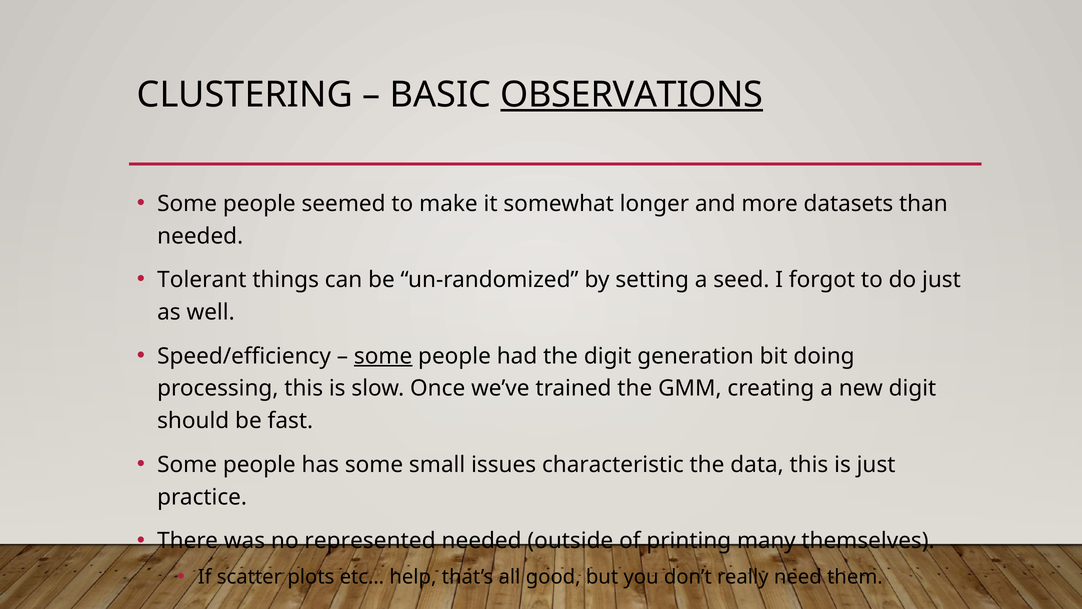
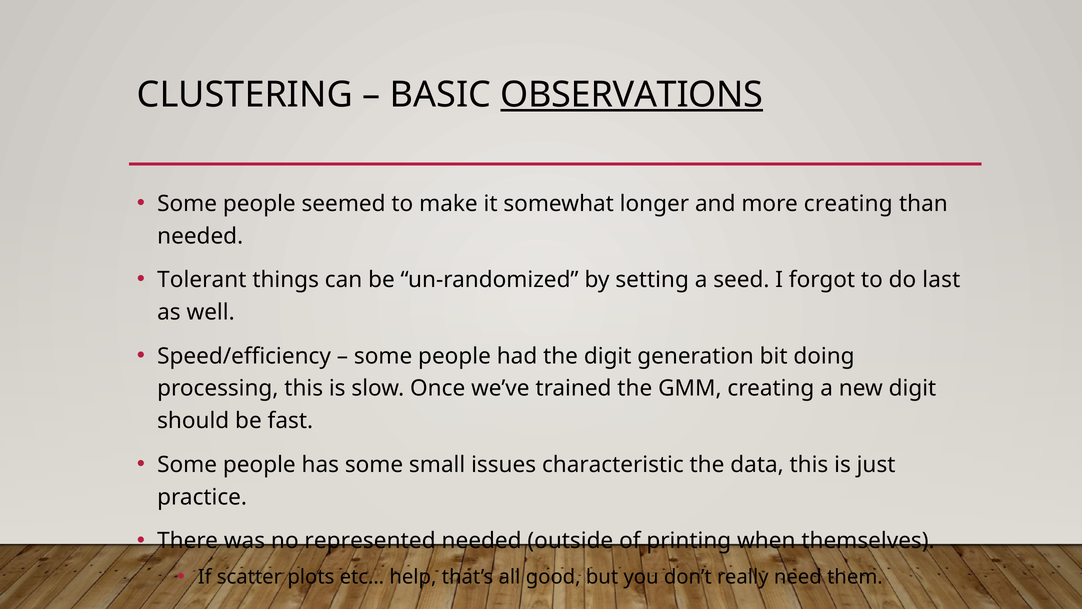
more datasets: datasets -> creating (848, 203)
do just: just -> last (941, 280)
some underline: present -> none (383, 356)
many: many -> when (766, 541)
